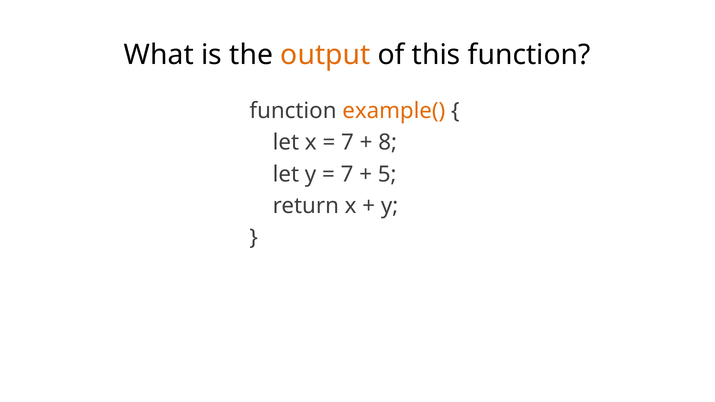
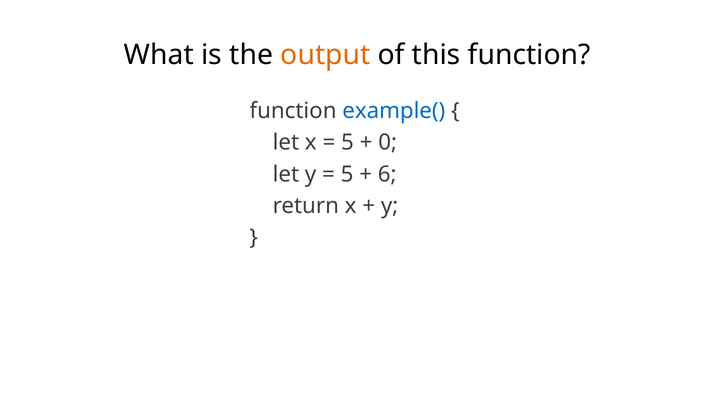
example( colour: orange -> blue (394, 111)
7: 7 -> 5 (348, 143)
8: 8 -> 0 (388, 143)
7: 7 -> 5 (347, 174)
5: 5 -> 6 (387, 174)
